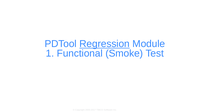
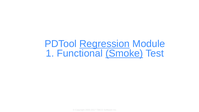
Smoke underline: none -> present (124, 53)
